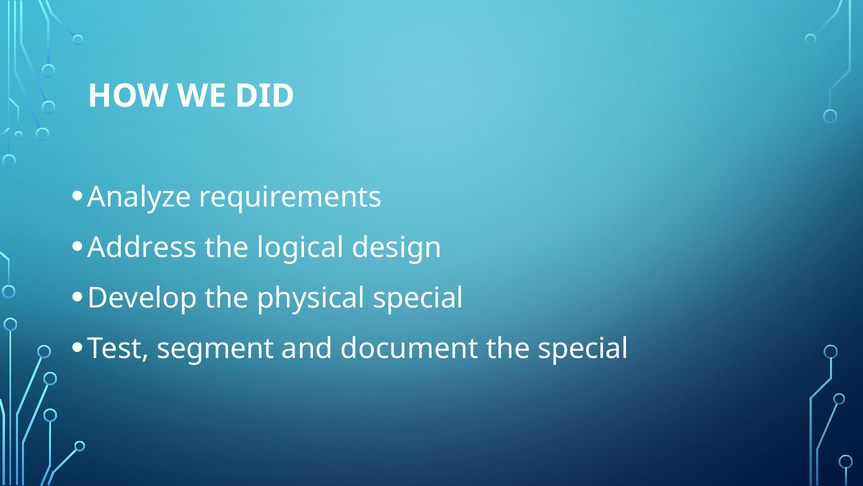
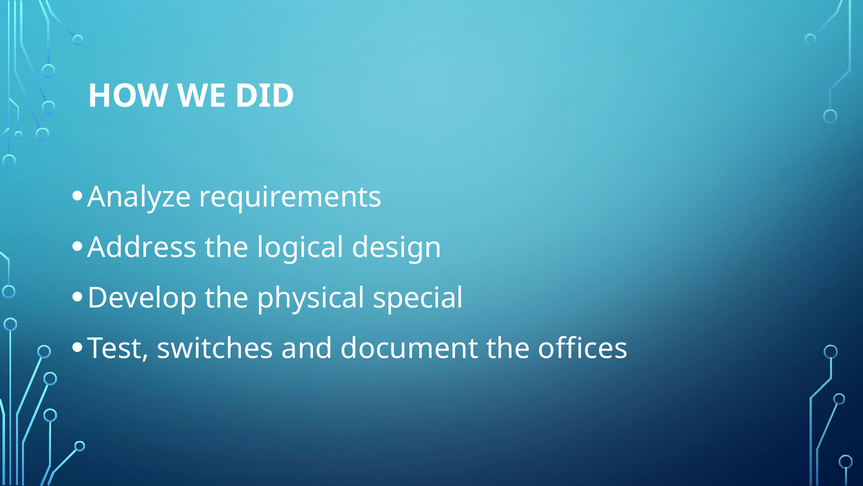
segment: segment -> switches (215, 348)
the special: special -> offices (583, 348)
